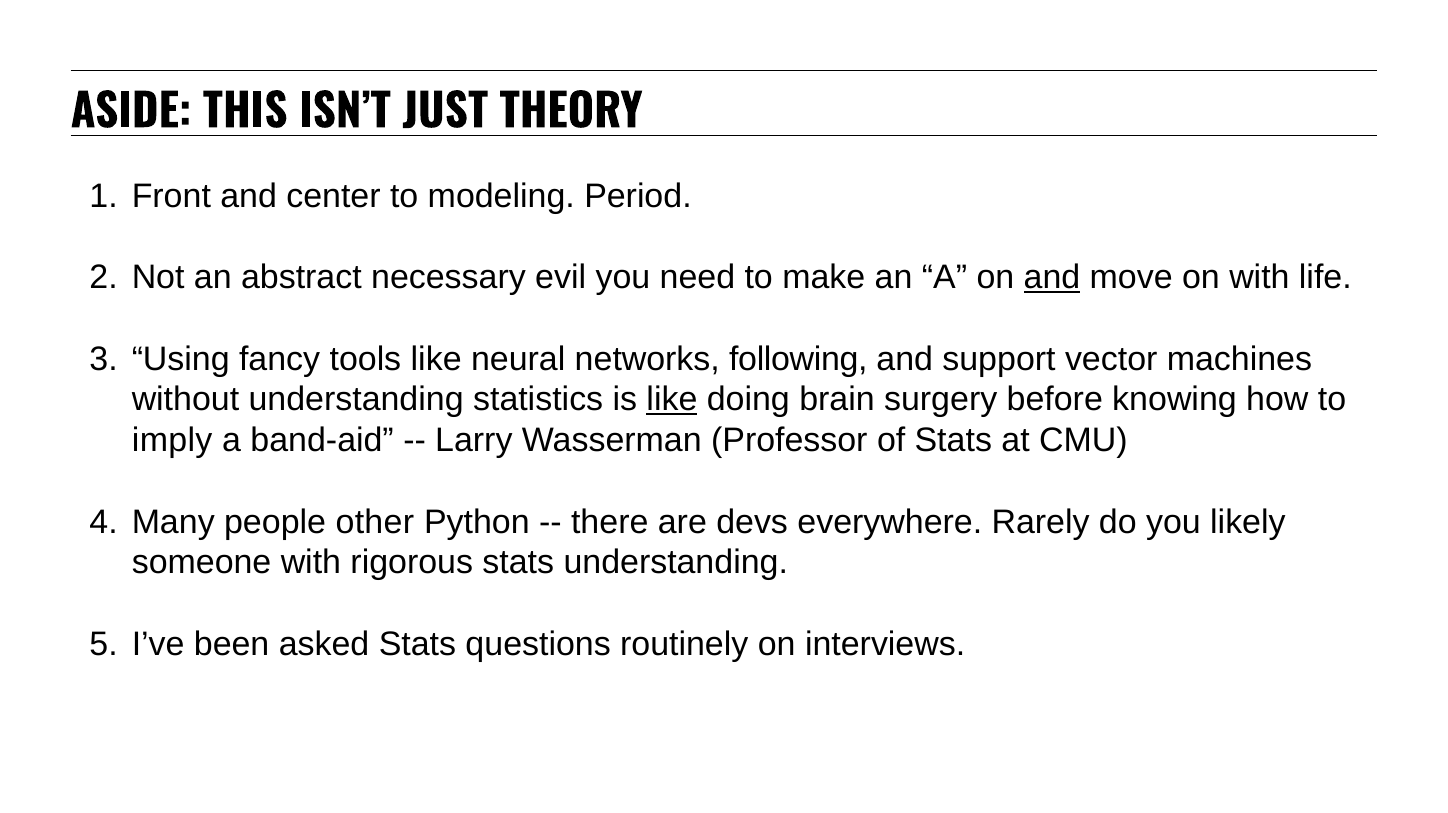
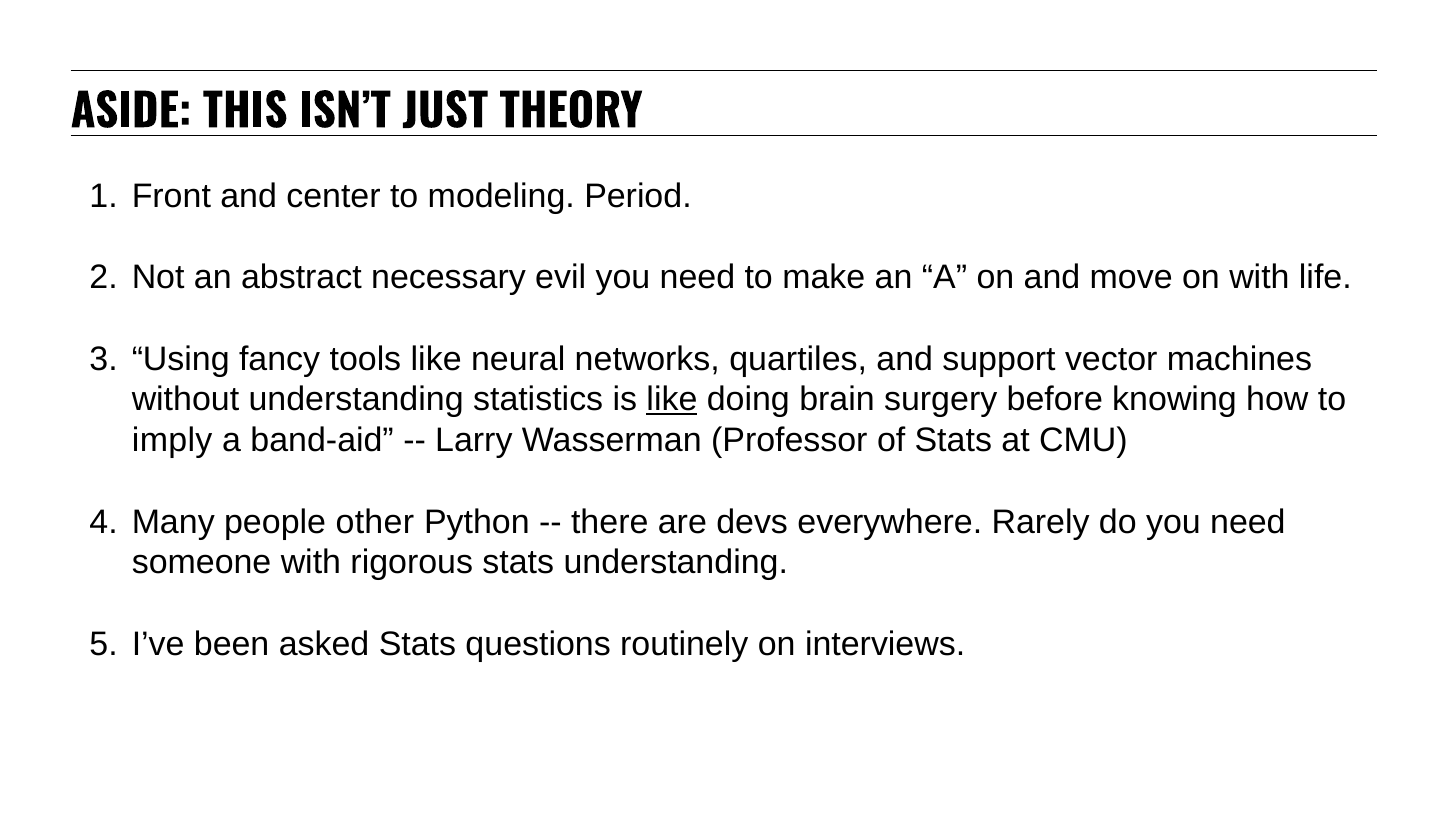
and underline: present -> none (1052, 278)
following: following -> quartiles (798, 359)
do you likely: likely -> need (1248, 522)
